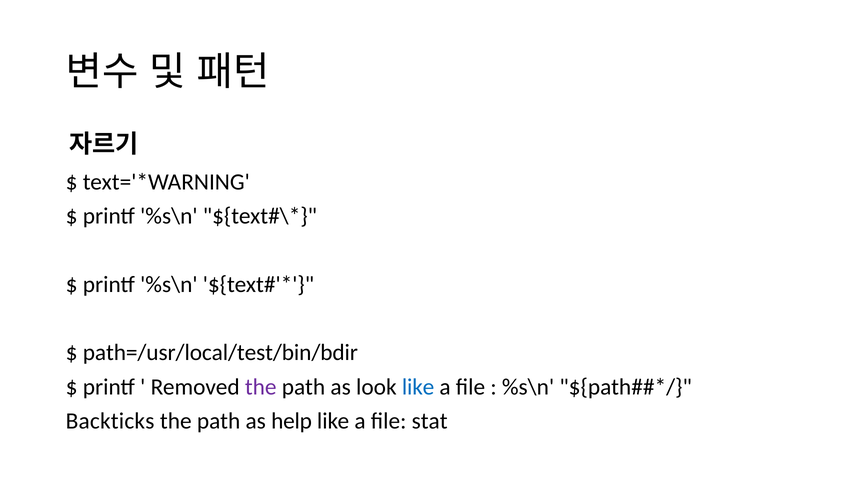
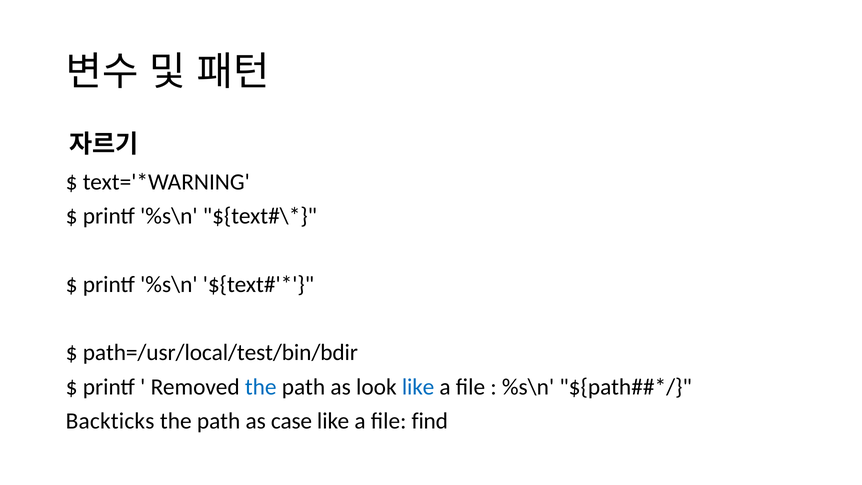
the colour: purple -> blue (261, 387)
help: help -> case (292, 421)
stat: stat -> find (430, 421)
